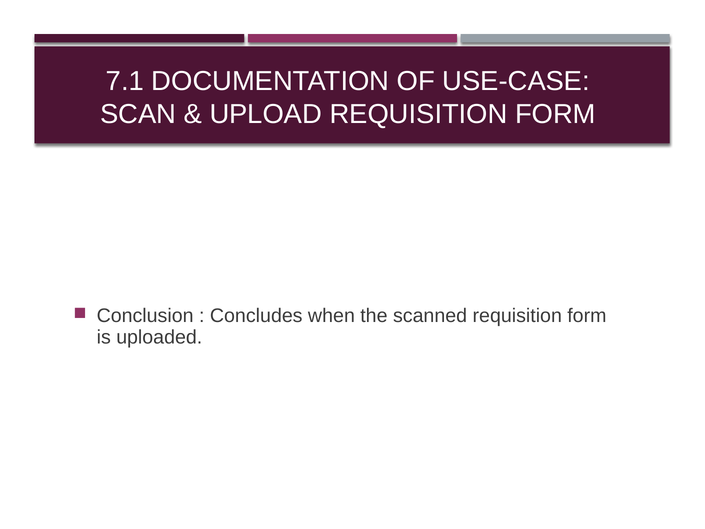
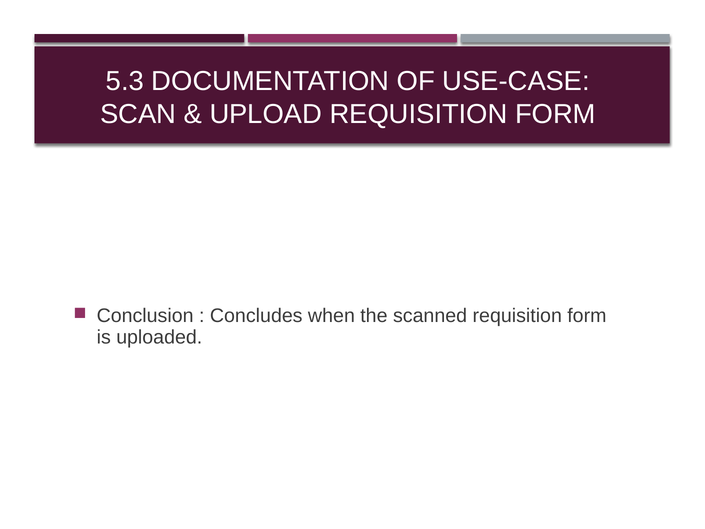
7.1: 7.1 -> 5.3 (125, 81)
